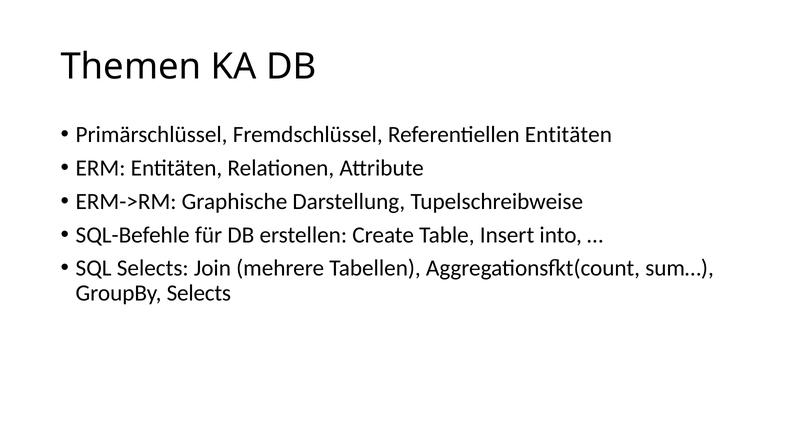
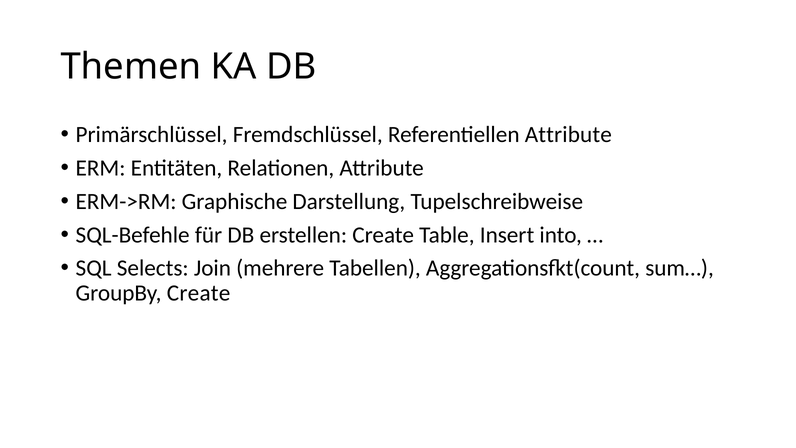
Referentiellen Entitäten: Entitäten -> Attribute (568, 135)
GroupBy Selects: Selects -> Create (199, 293)
